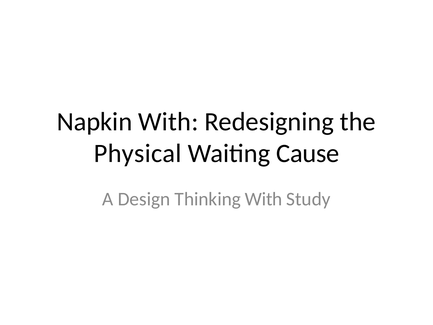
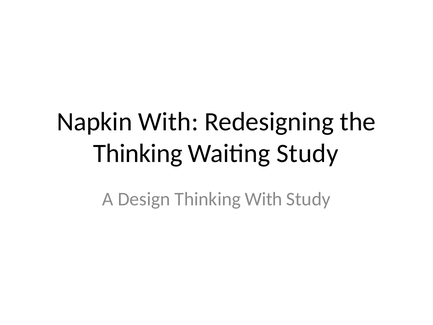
Physical: Physical -> Thinking (138, 153)
Waiting Cause: Cause -> Study (307, 153)
